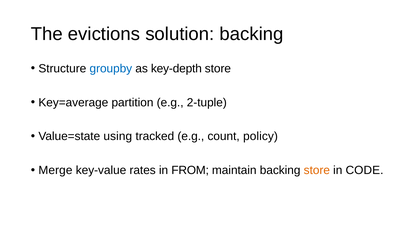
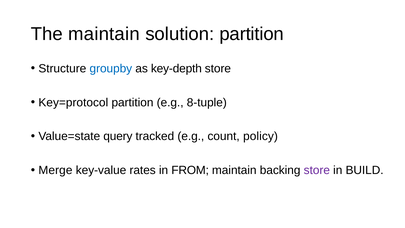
The evictions: evictions -> maintain (104, 34)
solution backing: backing -> partition (252, 34)
Key=average: Key=average -> Key=protocol (73, 102)
2-tuple: 2-tuple -> 8-tuple (207, 102)
using: using -> query (118, 136)
store colour: orange -> purple (317, 170)
CODE: CODE -> BUILD (365, 170)
